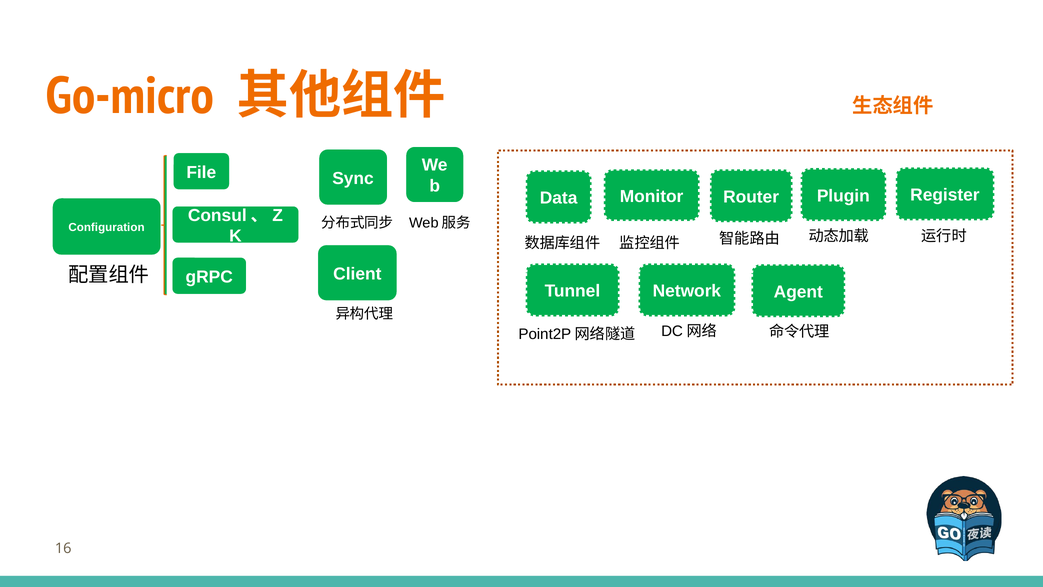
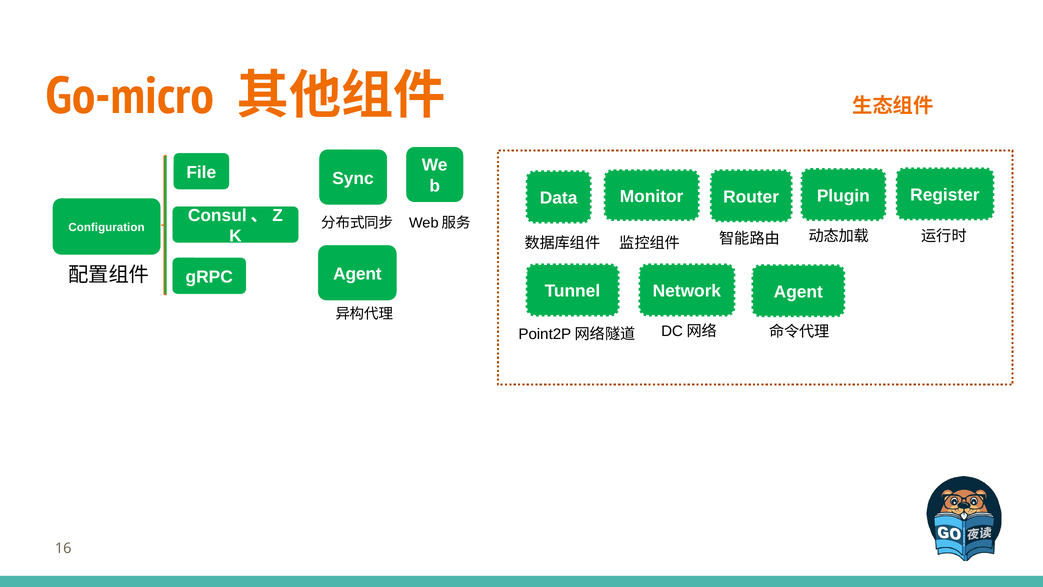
Client: Client -> Agent (357, 274)
